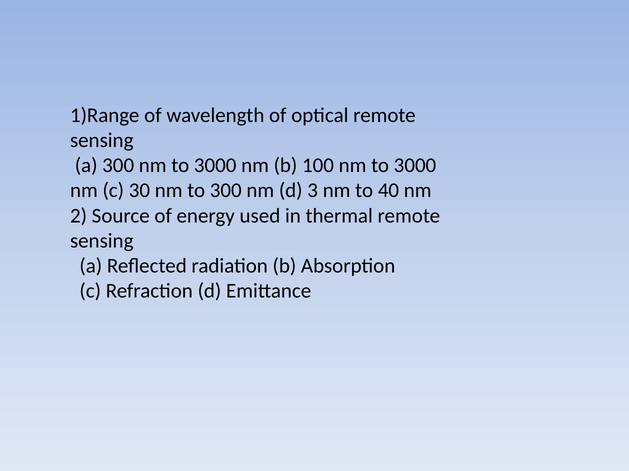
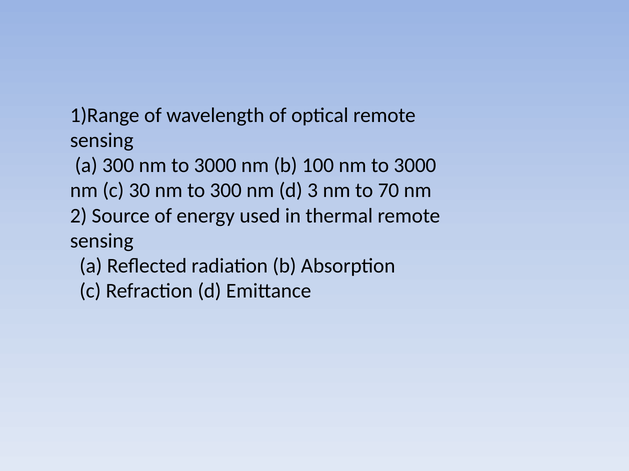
40: 40 -> 70 (388, 191)
